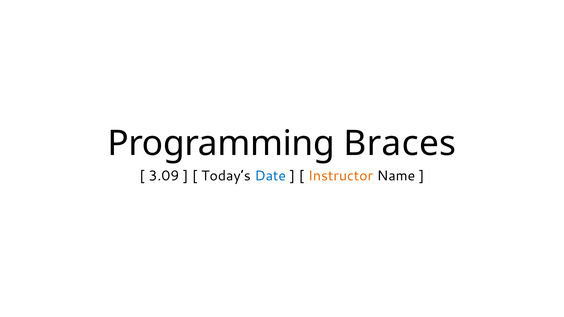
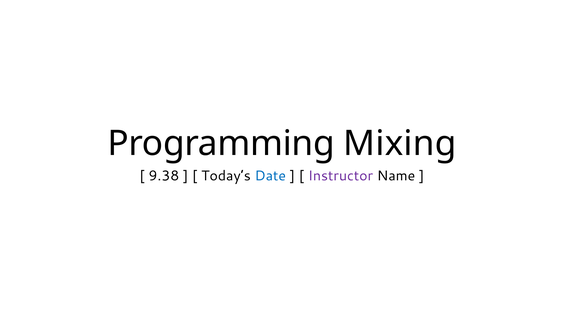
Braces: Braces -> Mixing (400, 144)
3.09: 3.09 -> 9.38 (164, 176)
Instructor colour: orange -> purple (341, 176)
